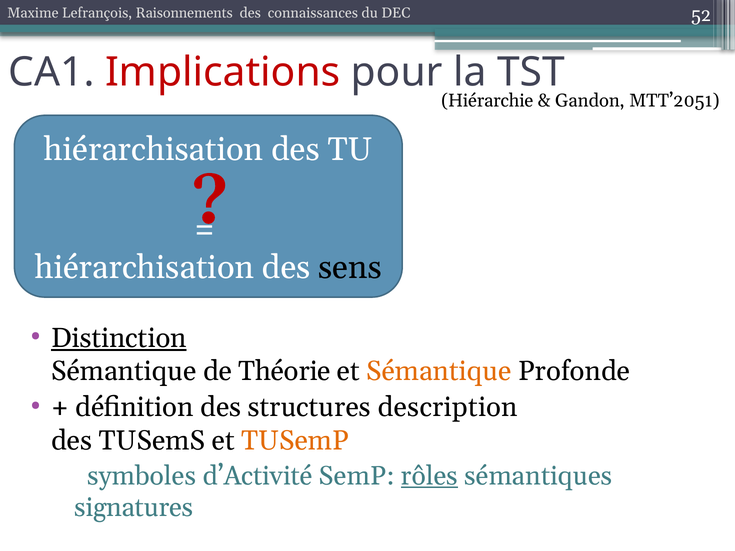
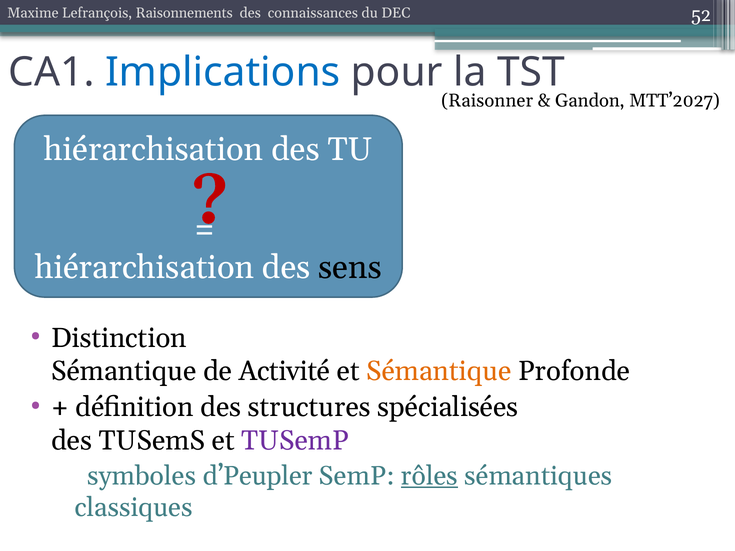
Implications colour: red -> blue (223, 72)
Hiérarchie: Hiérarchie -> Raisonner (487, 101)
MTT’2051: MTT’2051 -> MTT’2027 (674, 101)
Distinction underline: present -> none (119, 338)
Théorie: Théorie -> Activité (285, 371)
description: description -> spécialisées (448, 408)
TUSemP colour: orange -> purple (295, 441)
d’Activité: d’Activité -> d’Peupler (258, 476)
signatures: signatures -> classiques (134, 508)
